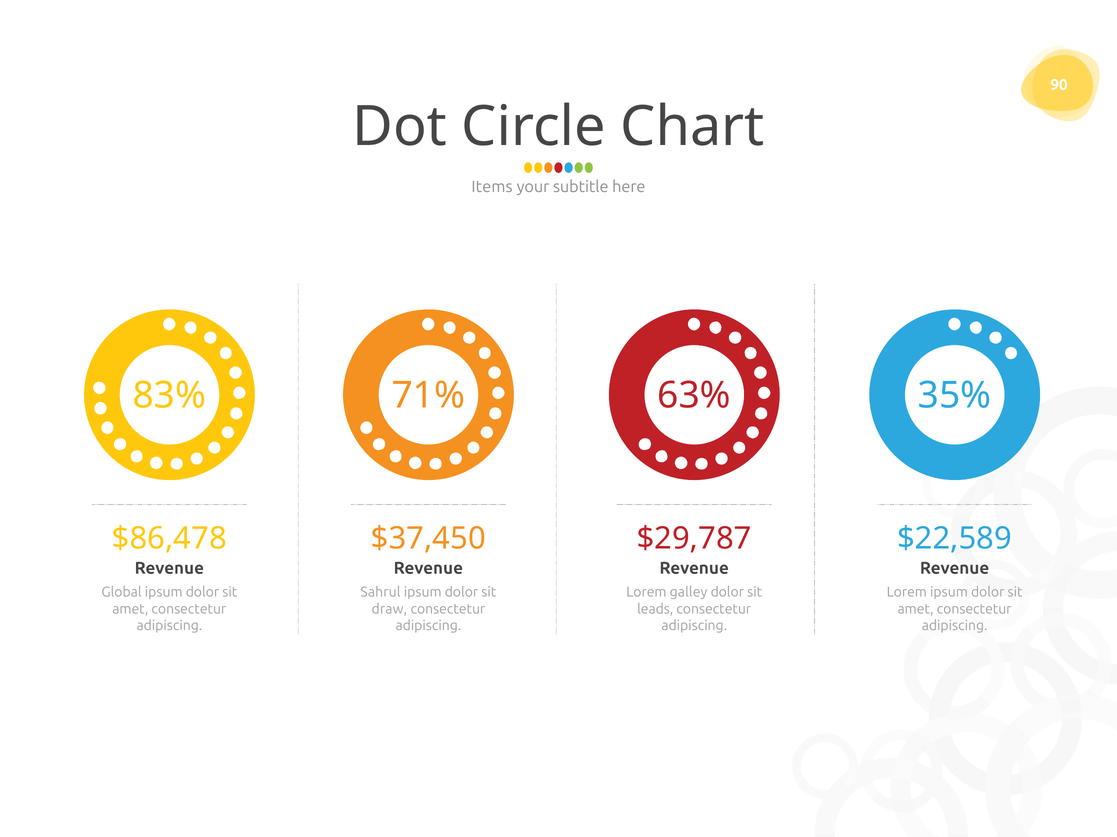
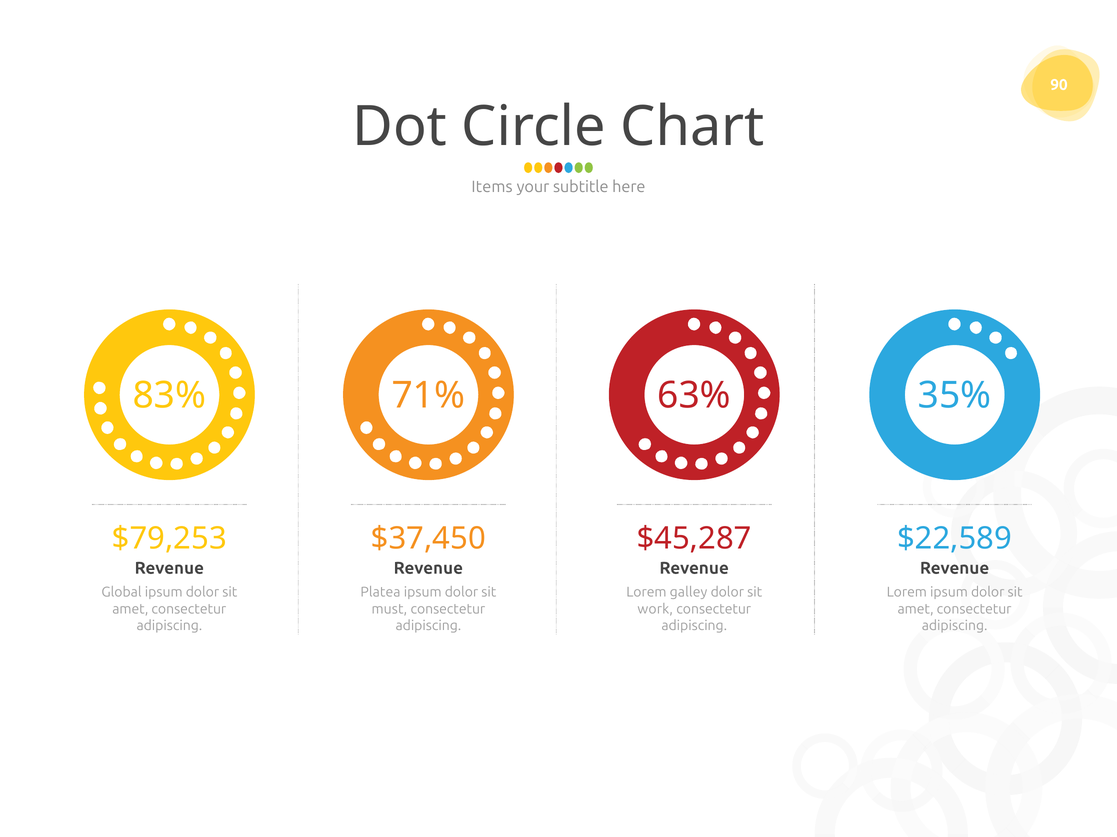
$86,478: $86,478 -> $79,253 (169, 539)
$29,787: $29,787 -> $45,287 (694, 539)
Sahrul: Sahrul -> Platea (380, 593)
draw: draw -> must (389, 609)
leads: leads -> work (655, 609)
